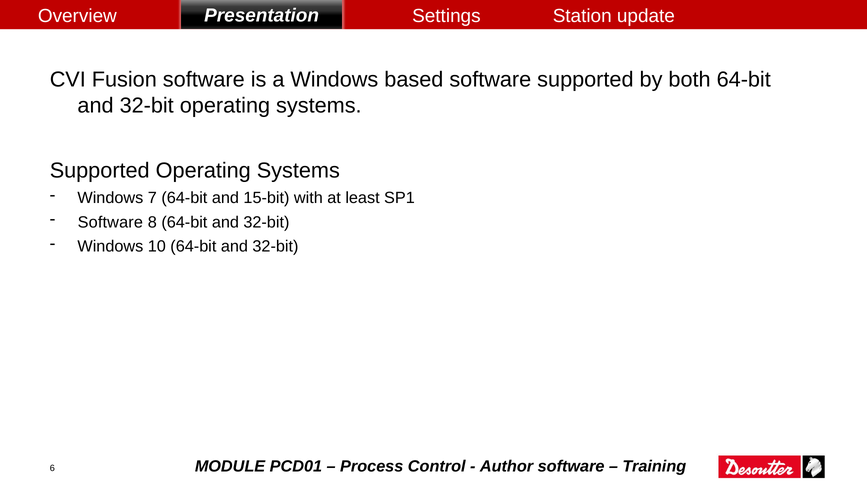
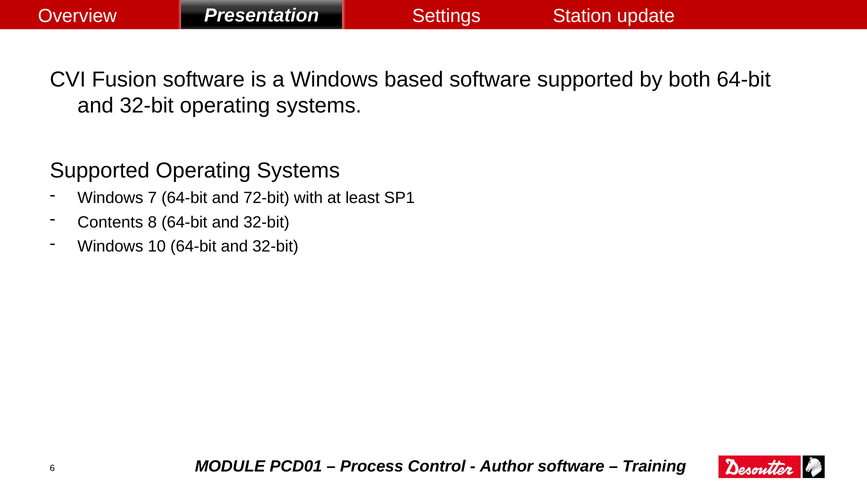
15-bit: 15-bit -> 72-bit (266, 198)
Software: Software -> Contents (110, 223)
